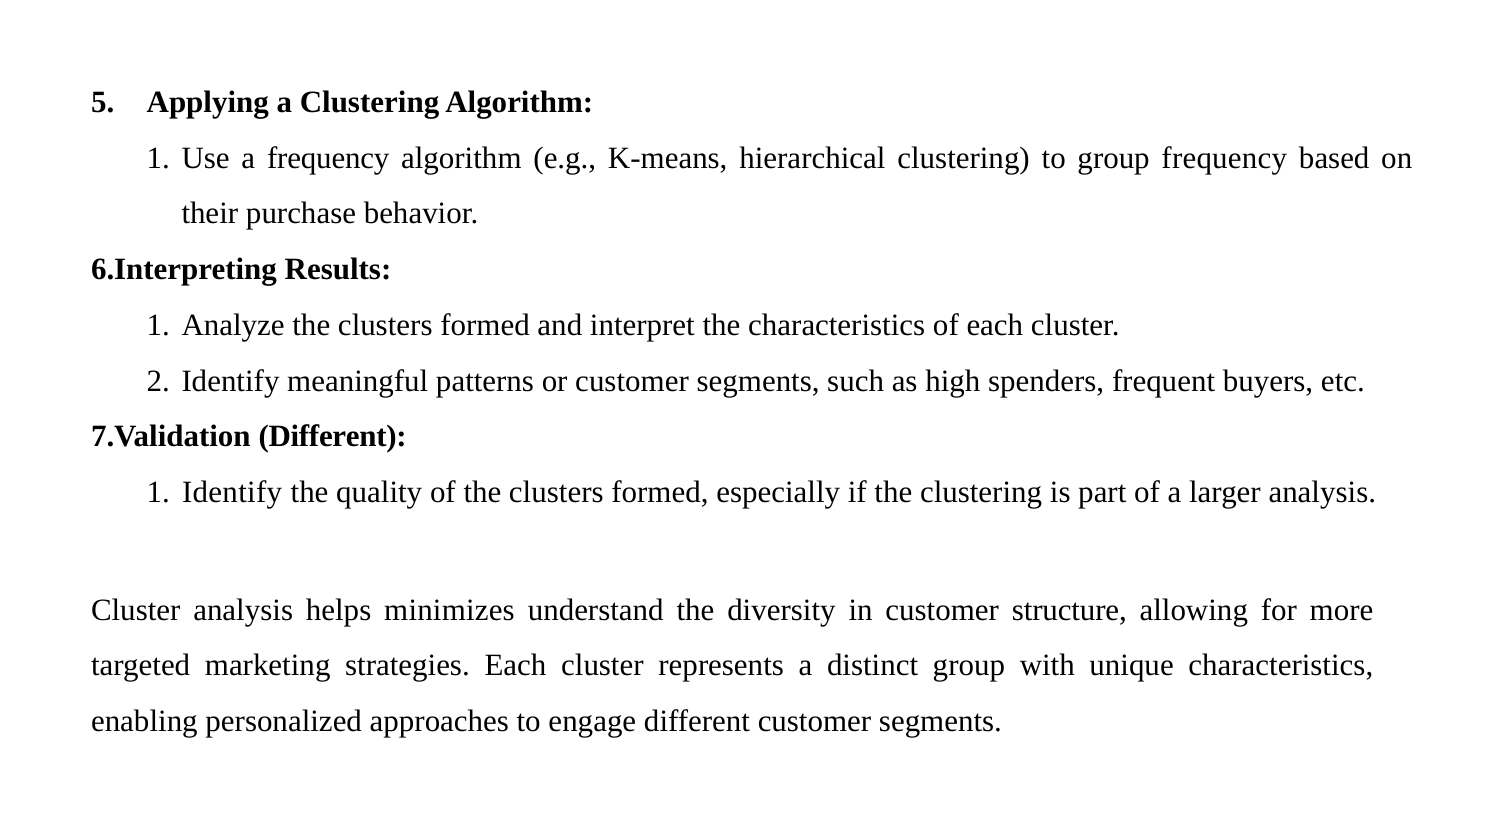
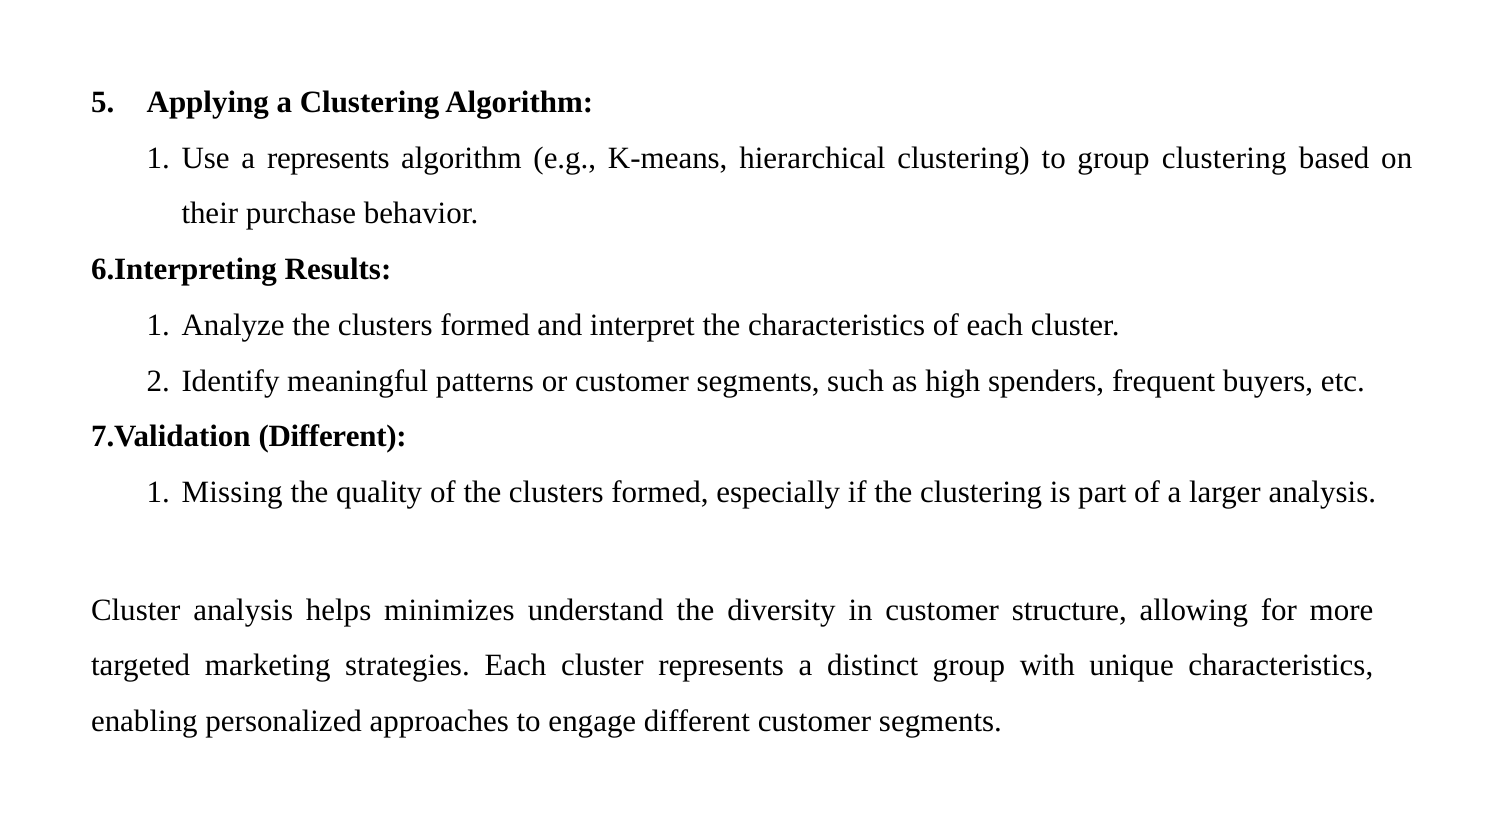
a frequency: frequency -> represents (328, 158)
group frequency: frequency -> clustering (1224, 158)
Identify: Identify -> Missing (232, 492)
